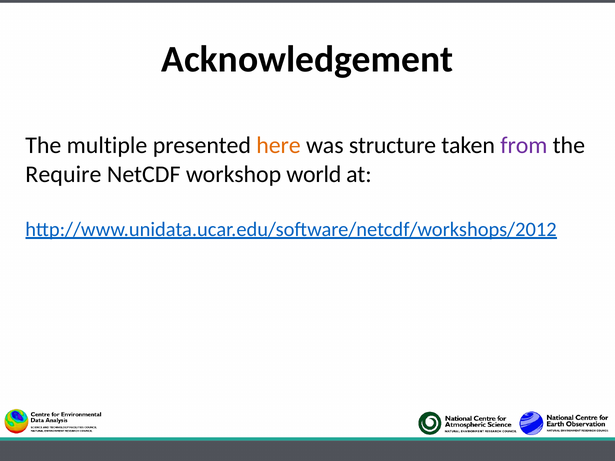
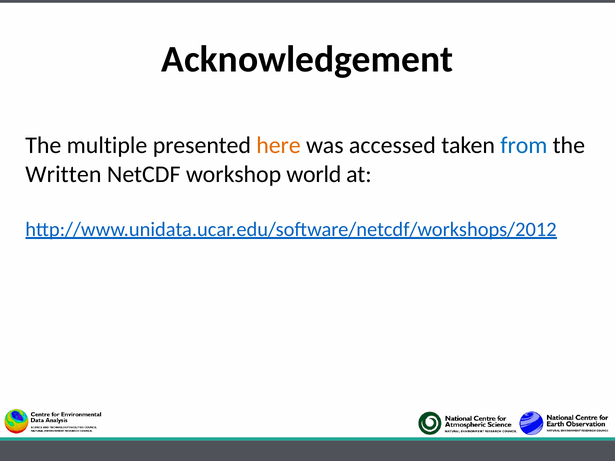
structure: structure -> accessed (392, 146)
from colour: purple -> blue (524, 146)
Require: Require -> Written (63, 174)
